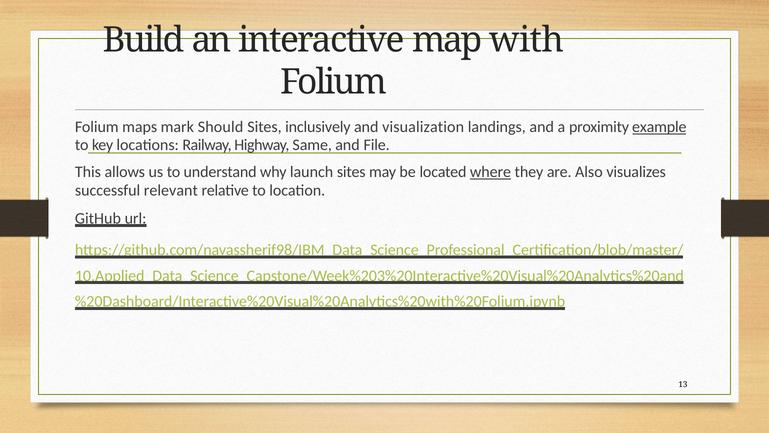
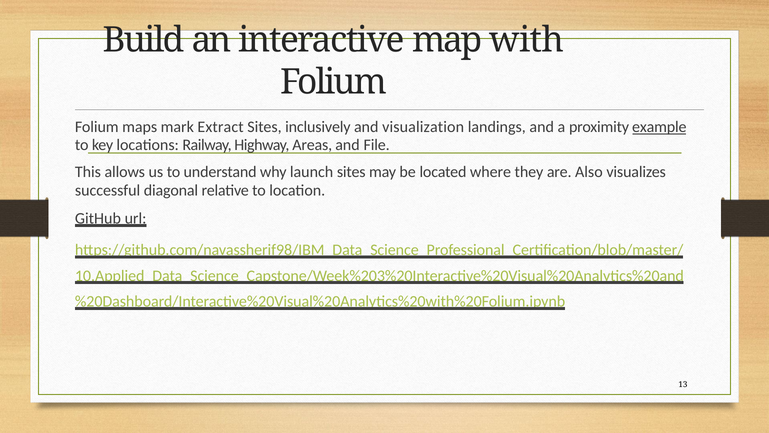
Should: Should -> Extract (221, 127)
Same: Same -> Areas (312, 145)
where underline: present -> none (490, 172)
relevant: relevant -> diagonal (171, 190)
